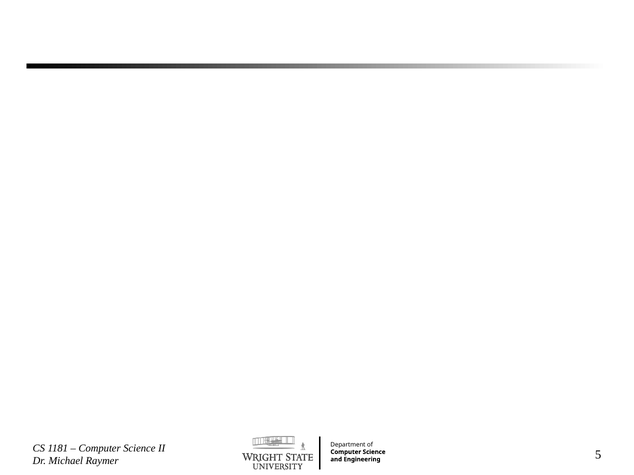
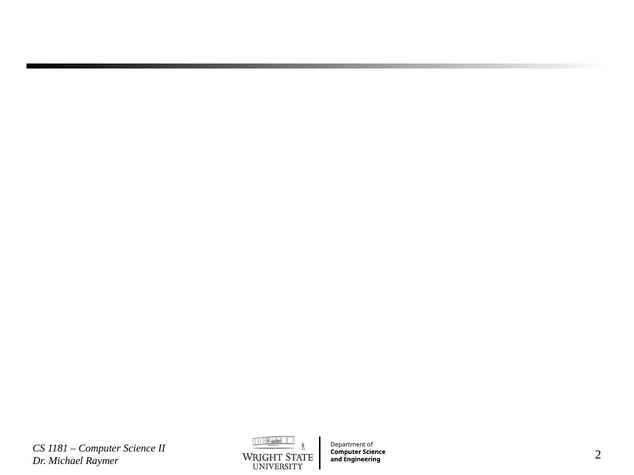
5: 5 -> 2 (598, 455)
